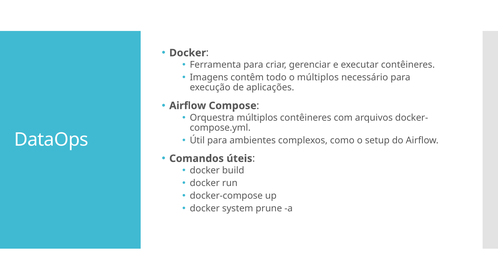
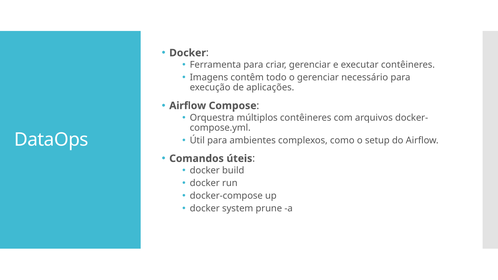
o múltiplos: múltiplos -> gerenciar (318, 77)
